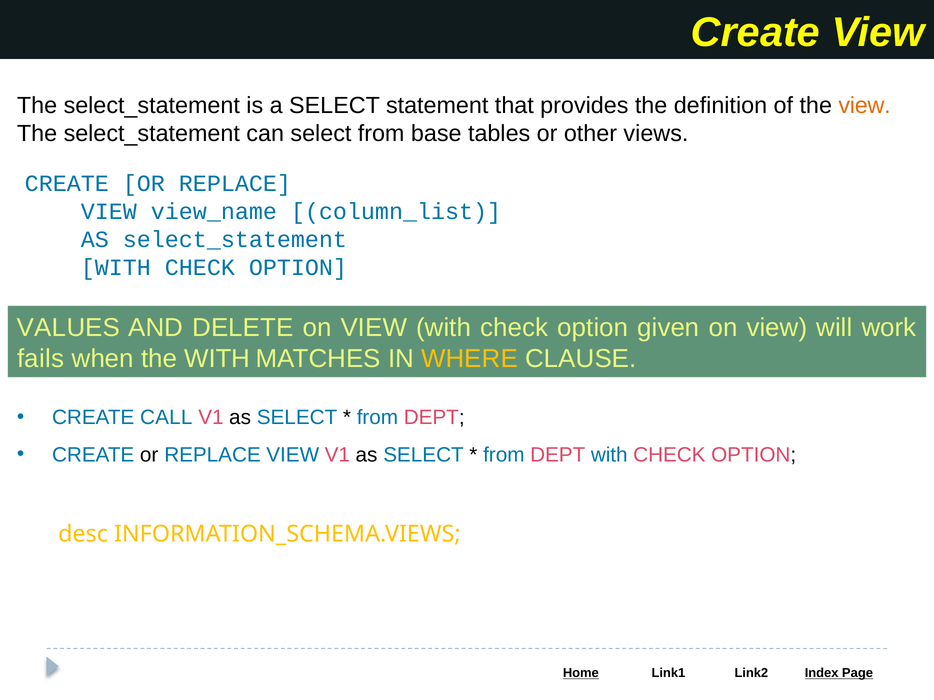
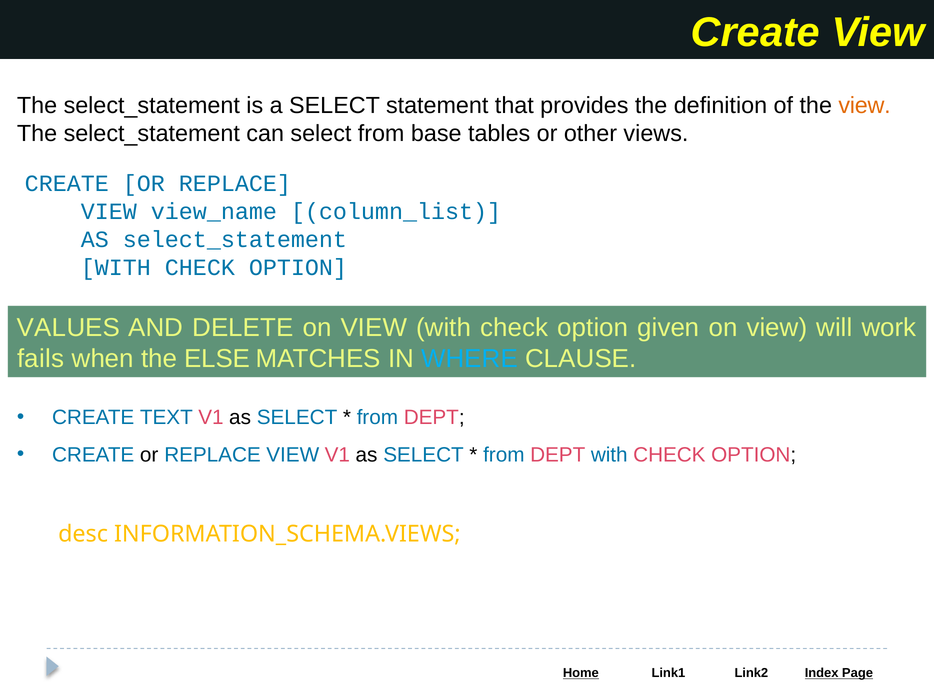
the WITH: WITH -> ELSE (217, 359)
WHERE colour: yellow -> light blue (470, 359)
CALL: CALL -> TEXT (166, 418)
